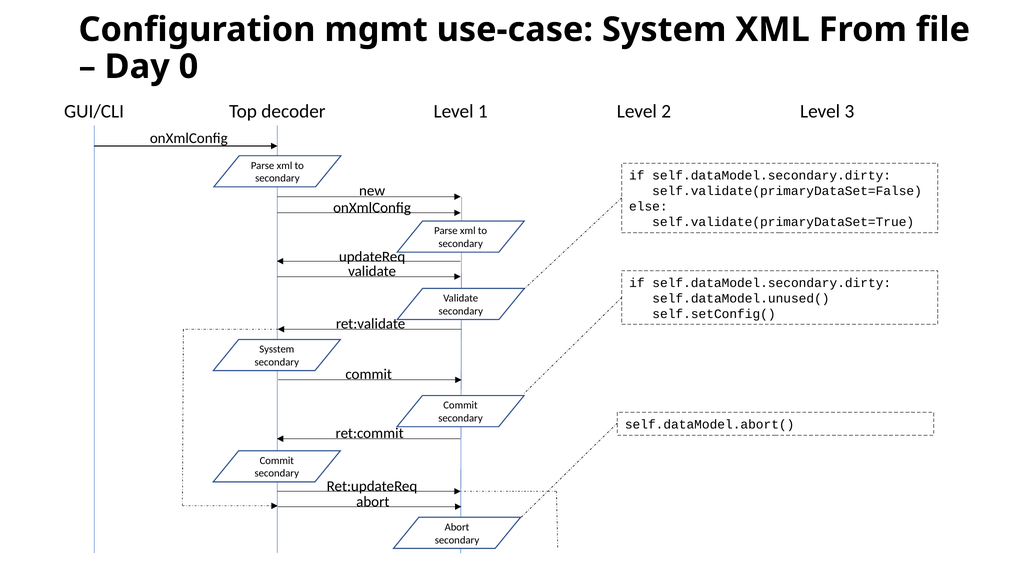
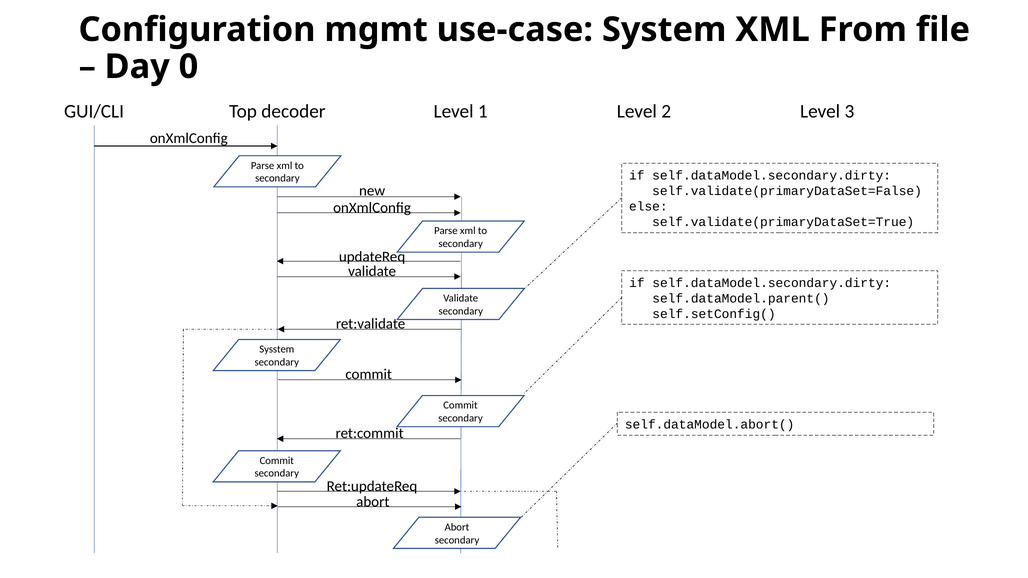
self.dataModel.unused(: self.dataModel.unused( -> self.dataModel.parent( (741, 299)
